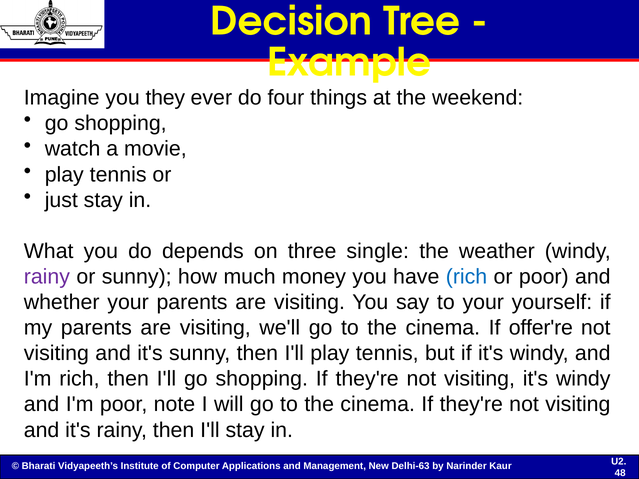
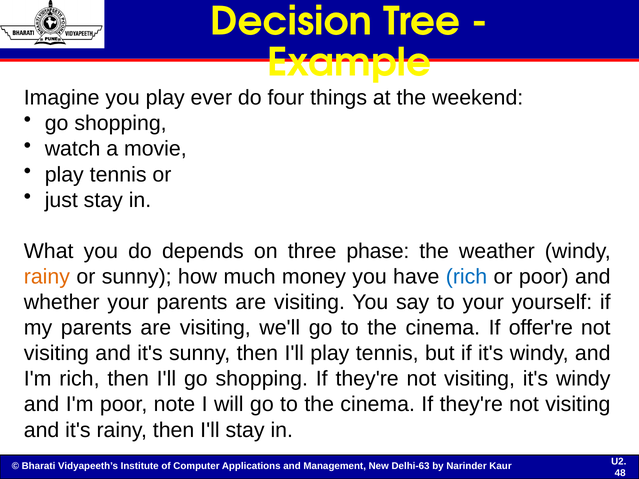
you they: they -> play (165, 98)
single: single -> phase (378, 251)
rainy colour: purple -> orange (47, 277)
